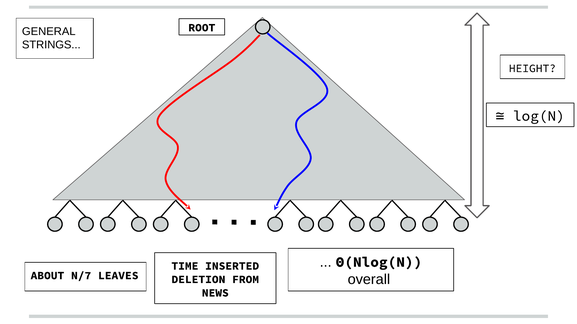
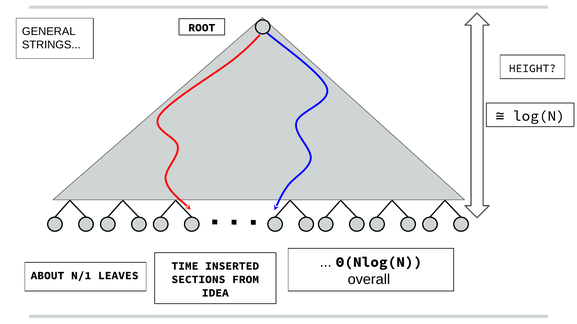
N/7: N/7 -> N/1 (81, 276)
DELETION: DELETION -> SECTIONS (198, 280)
NEWS: NEWS -> IDEA (215, 293)
